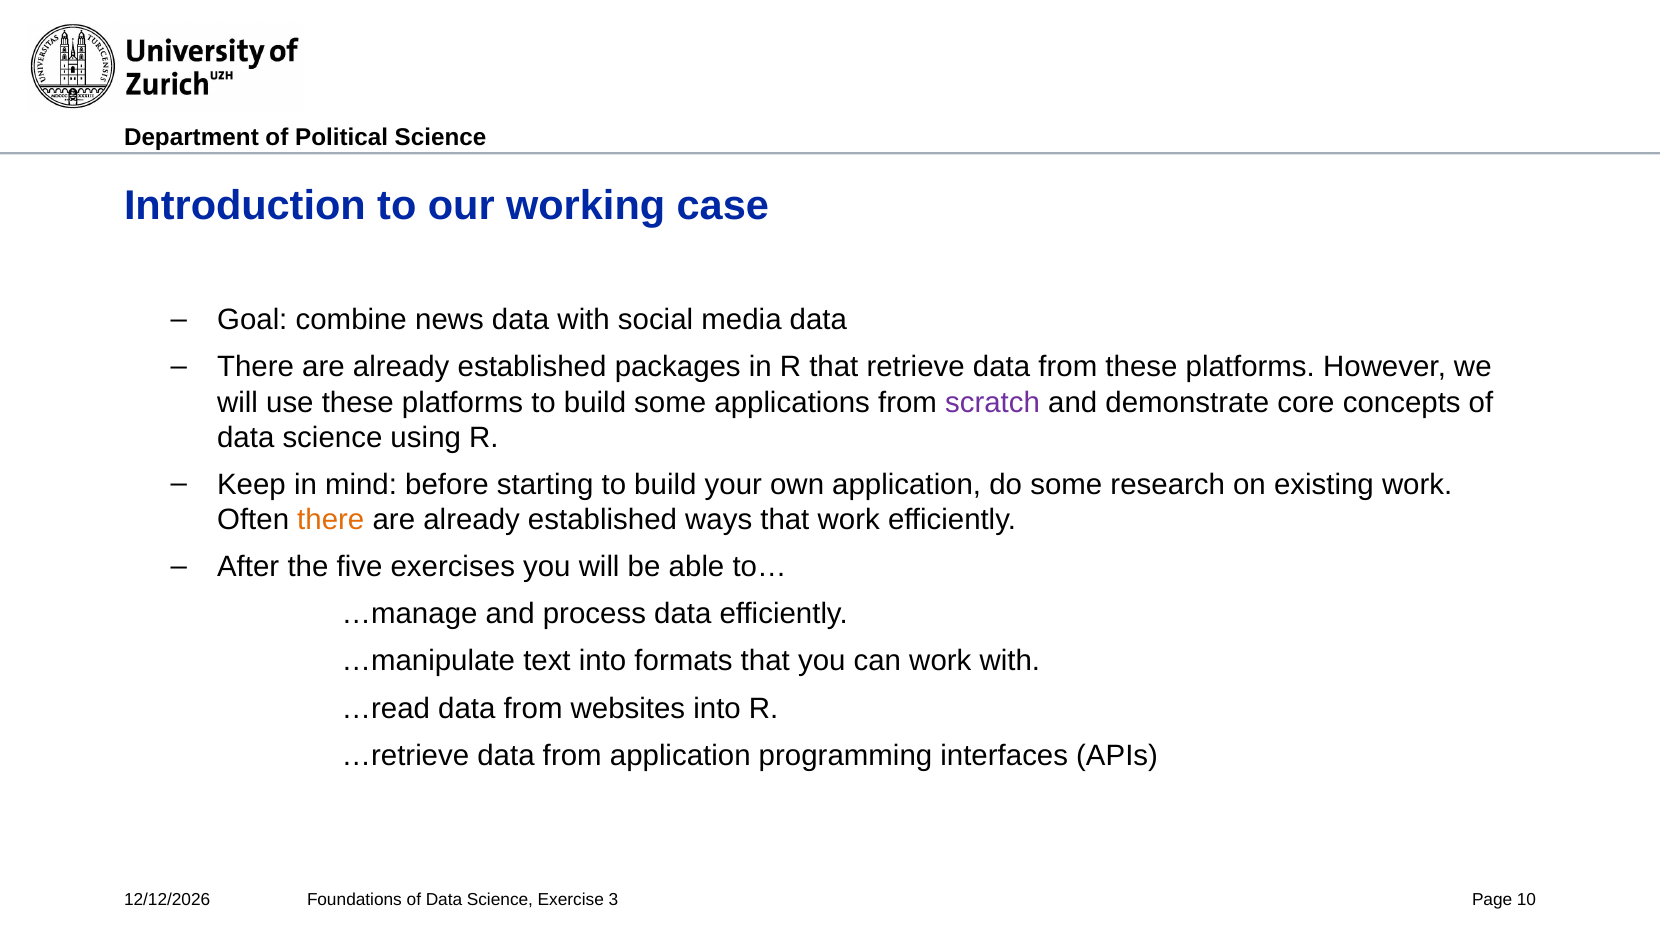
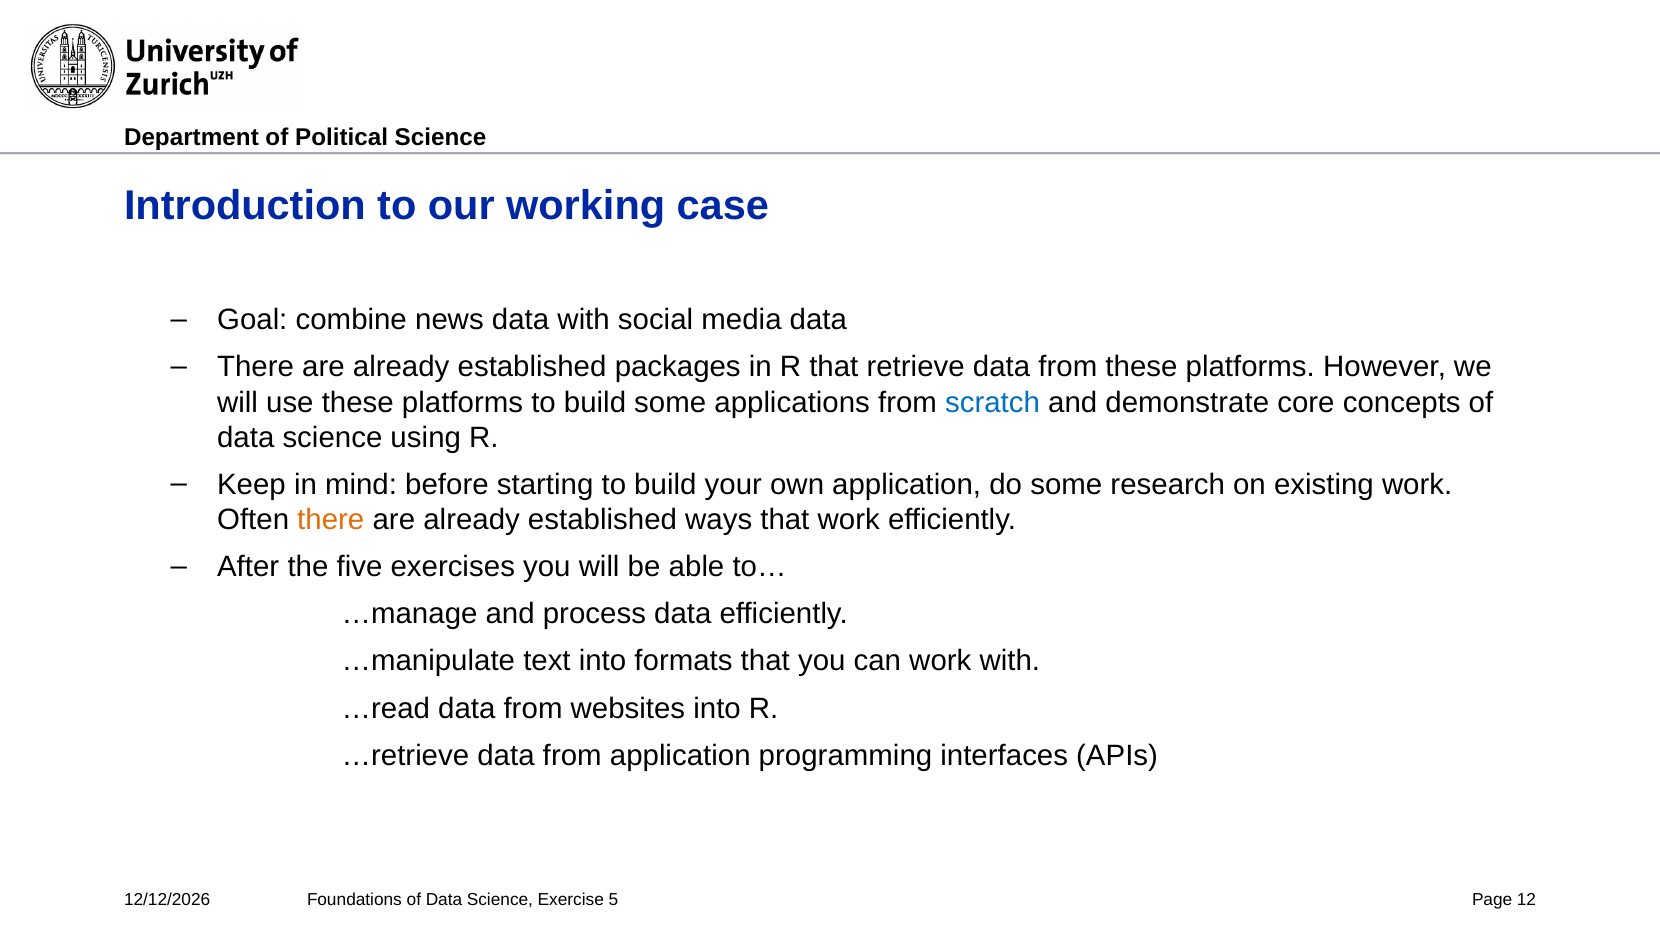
scratch colour: purple -> blue (993, 402)
3: 3 -> 5 (613, 900)
10: 10 -> 12 (1526, 900)
